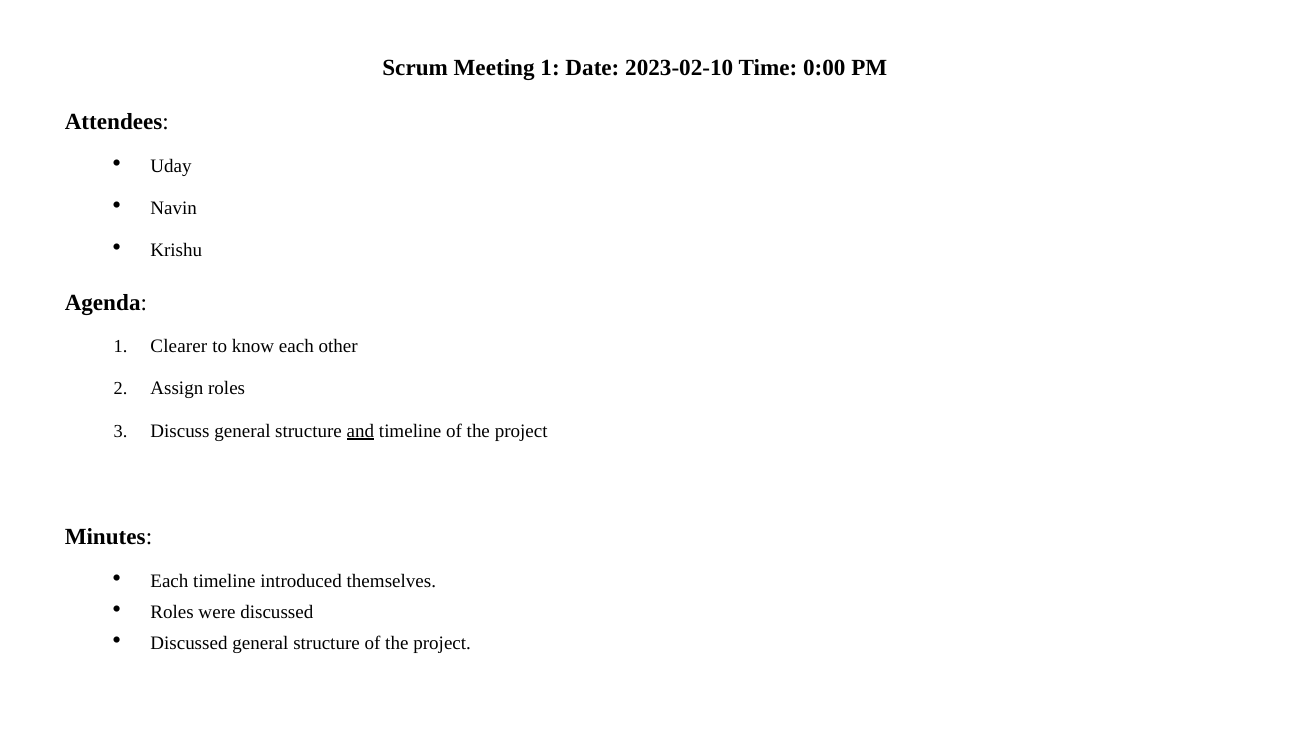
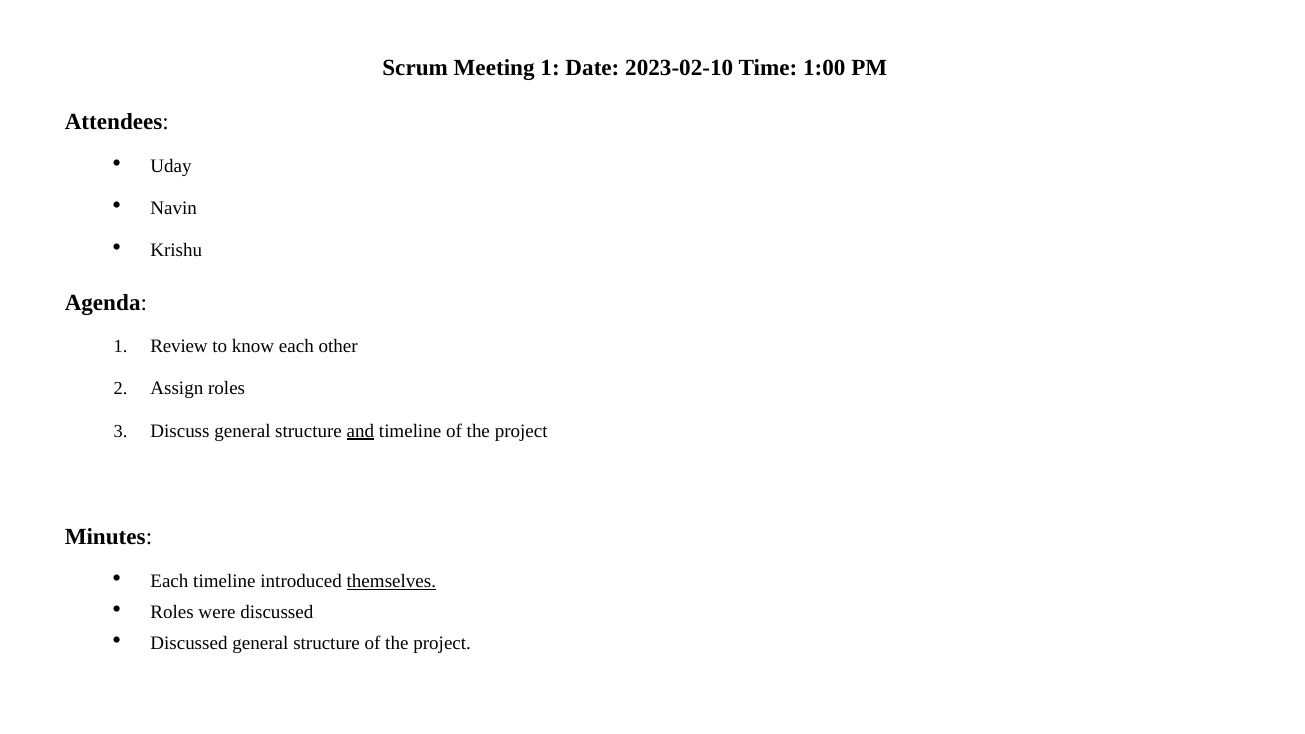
0:00: 0:00 -> 1:00 (824, 68)
Clearer: Clearer -> Review (179, 347)
themselves underline: none -> present (391, 581)
